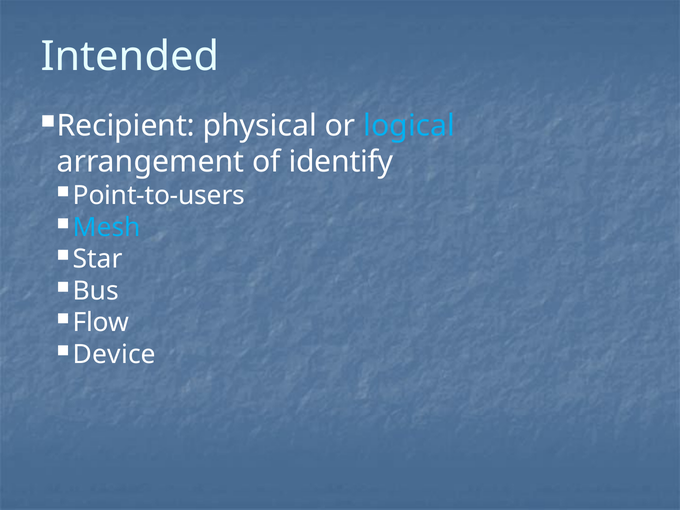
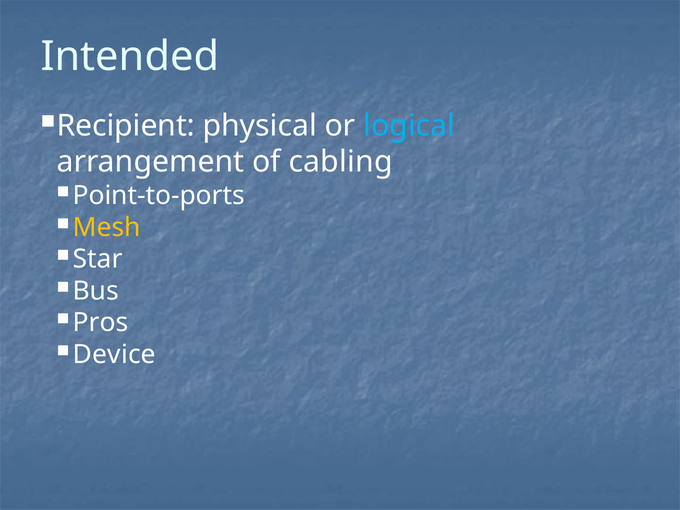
identify: identify -> cabling (341, 162)
Point-to-users: Point-to-users -> Point-to-ports (159, 196)
Mesh colour: light blue -> yellow (107, 227)
Flow: Flow -> Pros (101, 323)
